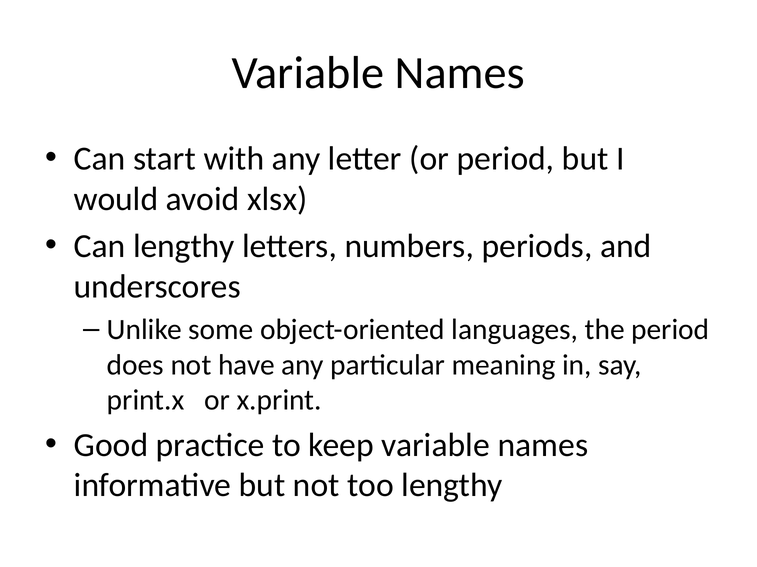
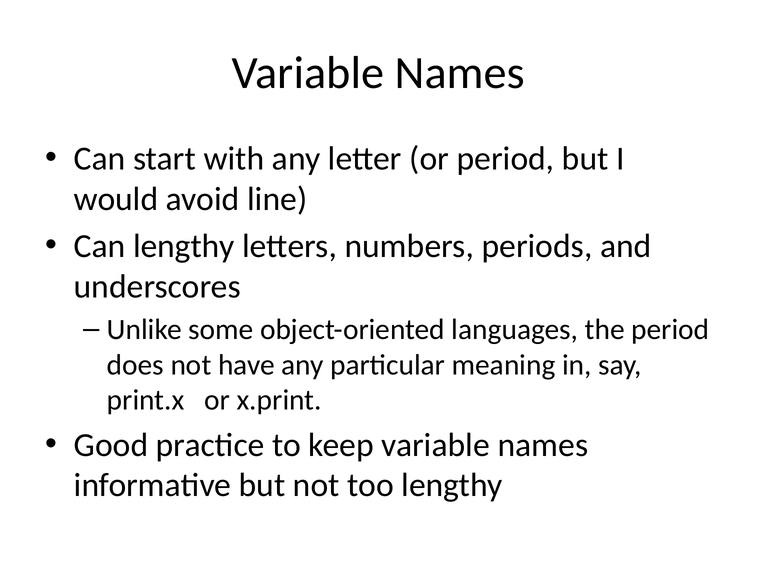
xlsx: xlsx -> line (277, 199)
